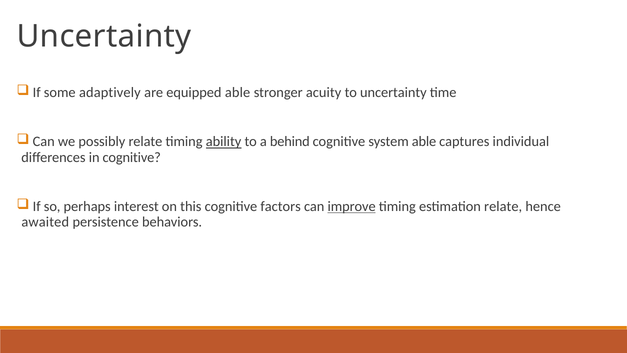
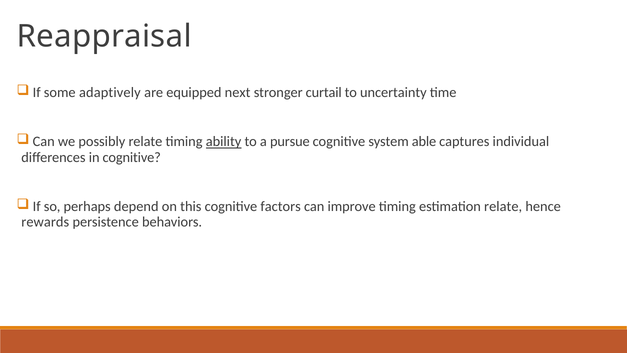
Uncertainty: Uncertainty -> Reappraisal (104, 36)
equipped able: able -> next (238, 92)
acuity: acuity -> curtail (324, 92)
behind: behind -> pursue (290, 142)
interest: interest -> depend (136, 206)
improve underline: present -> none (352, 206)
awaited: awaited -> rewards (45, 222)
